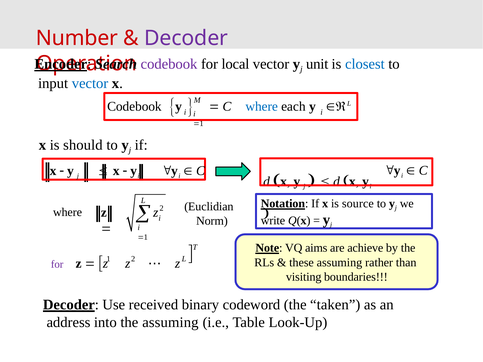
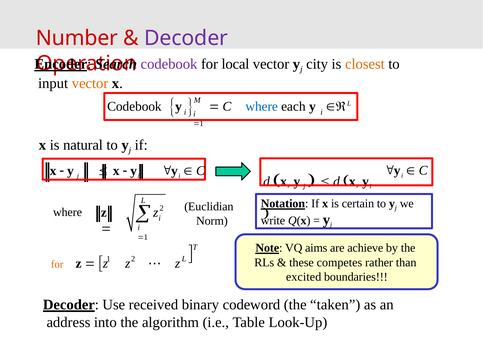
unit: unit -> city (317, 64)
closest colour: blue -> orange (365, 64)
vector colour: blue -> orange (90, 83)
should: should -> natural (83, 145)
source: source -> certain (358, 204)
these assuming: assuming -> competes (339, 263)
for colour: purple -> orange (57, 265)
visiting: visiting -> excited (304, 277)
the assuming: assuming -> algorithm (170, 323)
